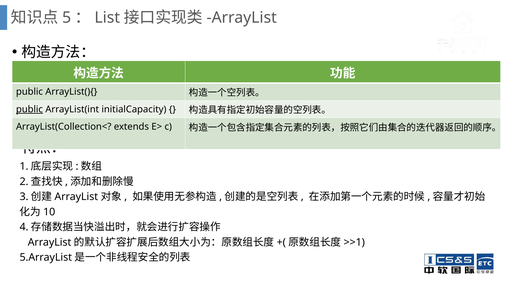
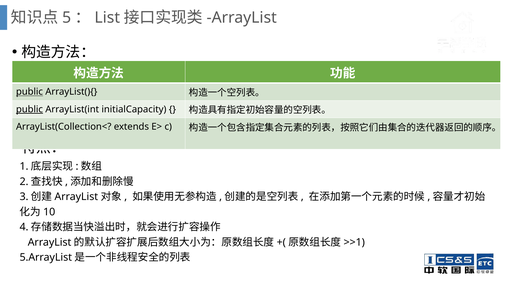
public underline: none -> present (29, 92)
